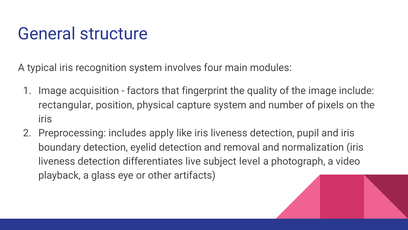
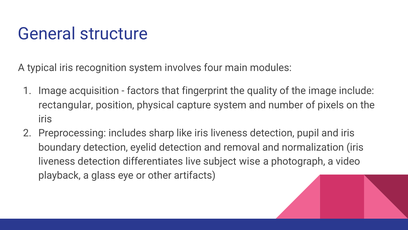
apply: apply -> sharp (162, 133)
level: level -> wise (250, 161)
